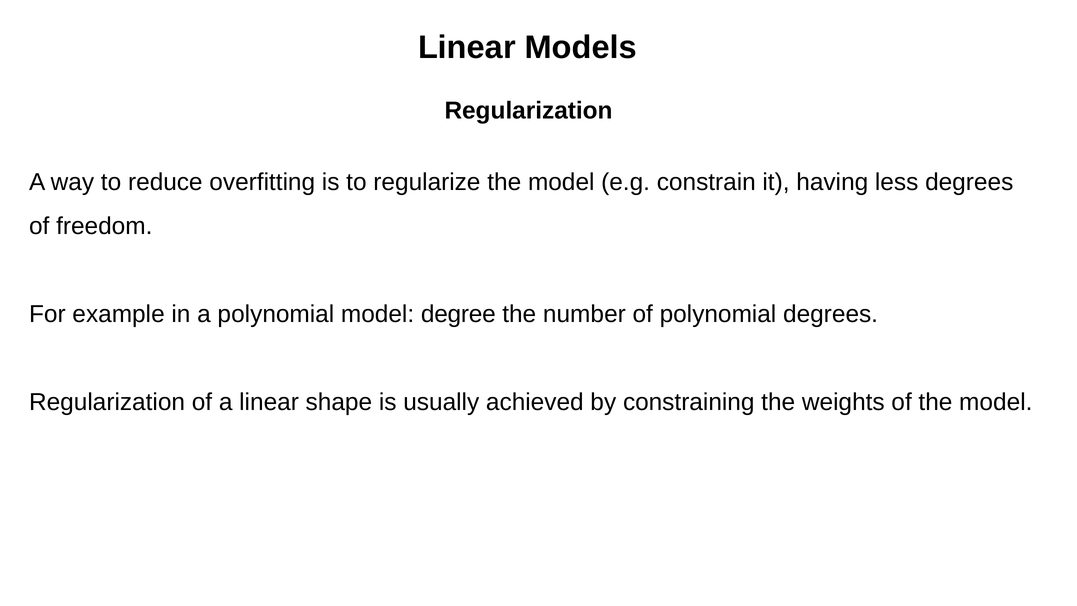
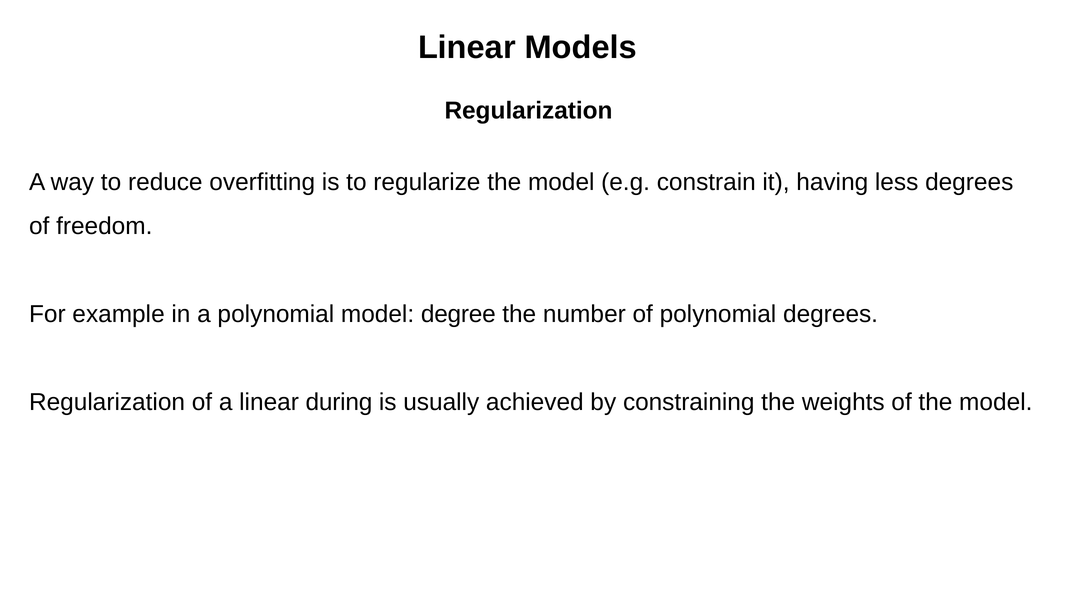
shape: shape -> during (339, 402)
